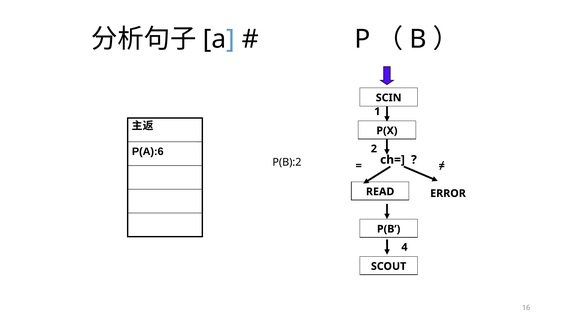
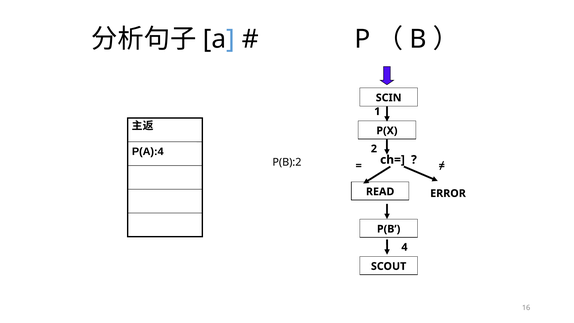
P(A):6: P(A):6 -> P(A):4 (148, 152)
